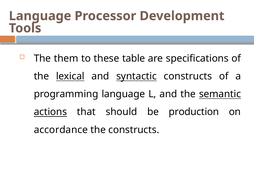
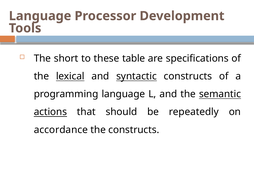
them: them -> short (66, 58)
production: production -> repeatedly (194, 112)
